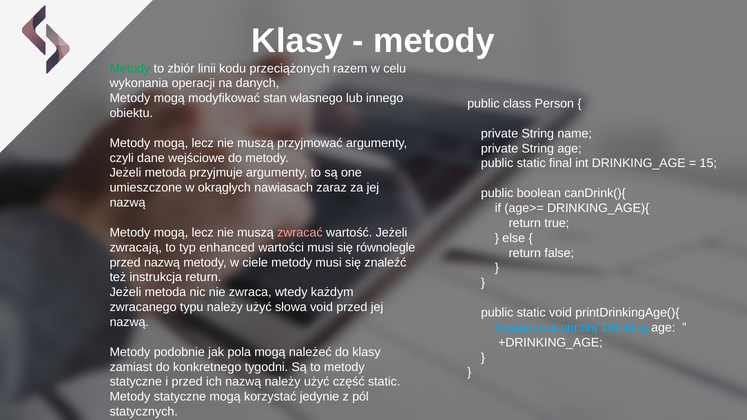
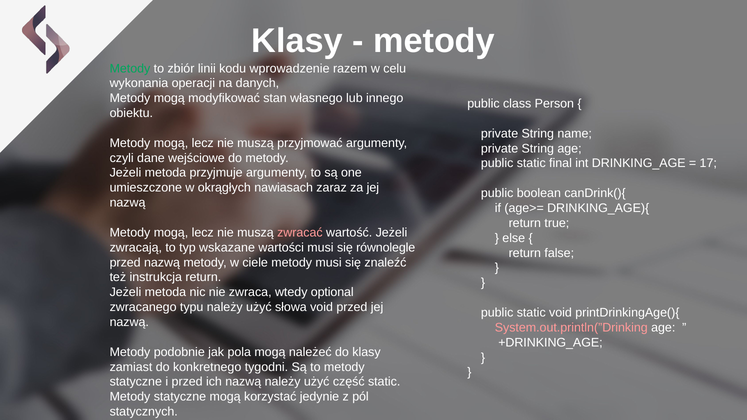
przeciążonych: przeciążonych -> wprowadzenie (290, 68)
15: 15 -> 17 (708, 163)
enhanced: enhanced -> wskazane (227, 248)
każdym: każdym -> optional (332, 292)
System.out.println(”Drinking colour: light blue -> pink (571, 328)
